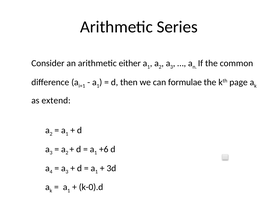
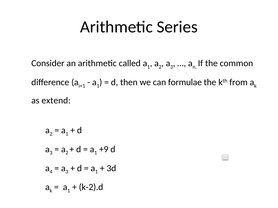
either: either -> called (130, 63)
page: page -> from (239, 82)
+6: +6 -> +9 (104, 150)
k-0).d: k-0).d -> k-2).d (91, 188)
